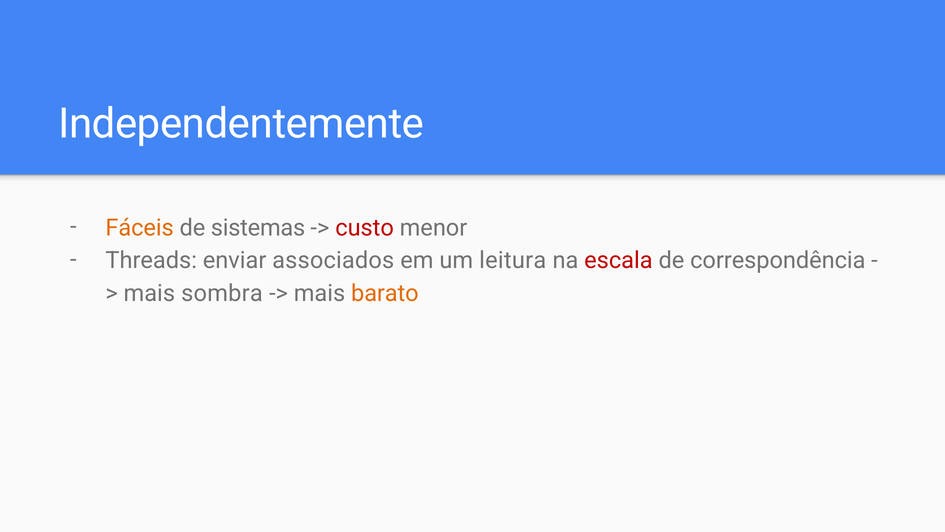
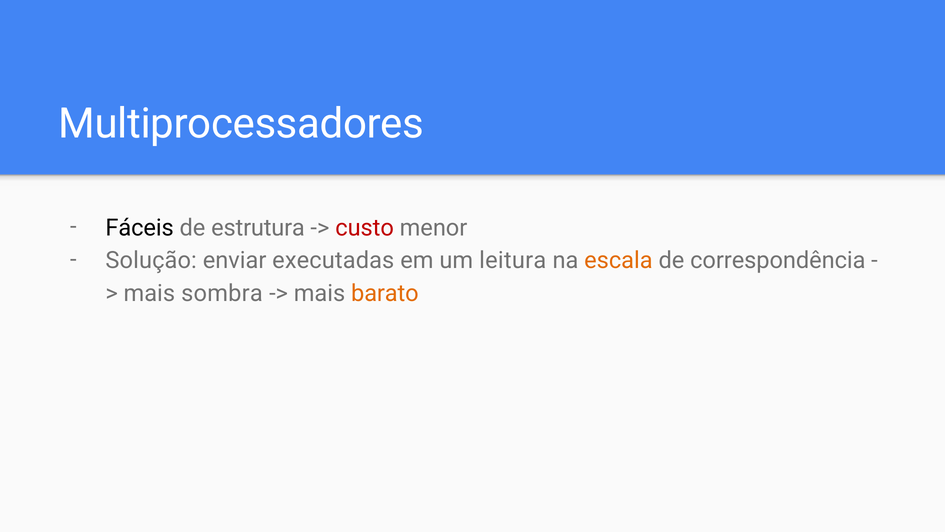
Independentemente: Independentemente -> Multiprocessadores (241, 124)
Fáceis colour: orange -> black (140, 228)
sistemas: sistemas -> estrutura (258, 228)
Threads: Threads -> Solução (151, 260)
associados: associados -> executadas (333, 260)
escala colour: red -> orange (618, 260)
